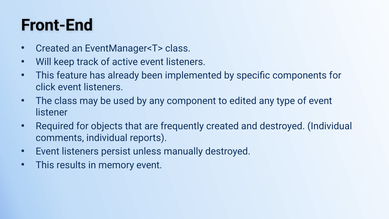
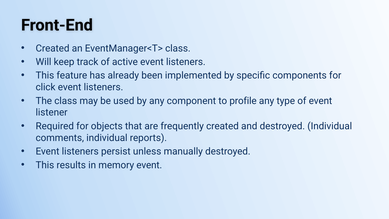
edited: edited -> profile (243, 101)
